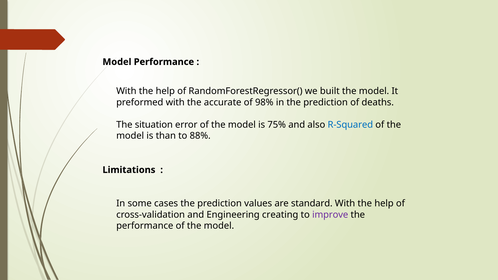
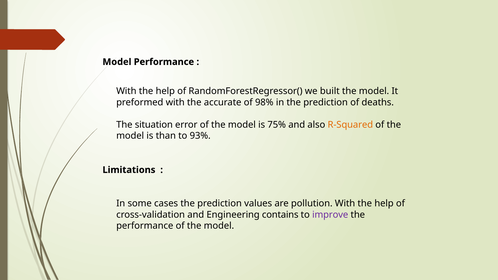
R-Squared colour: blue -> orange (350, 125)
88%: 88% -> 93% (200, 136)
standard: standard -> pollution (312, 203)
creating: creating -> contains (280, 215)
